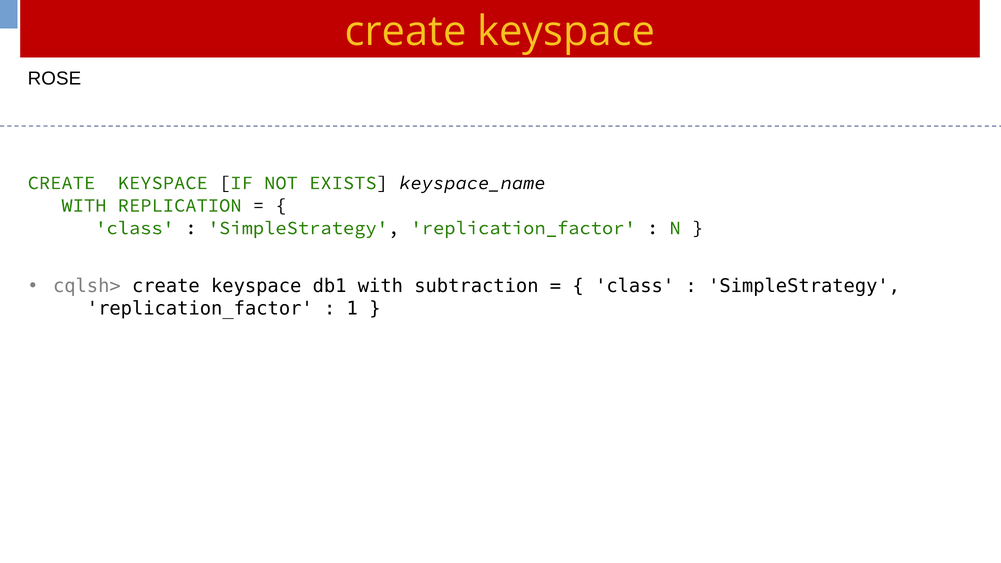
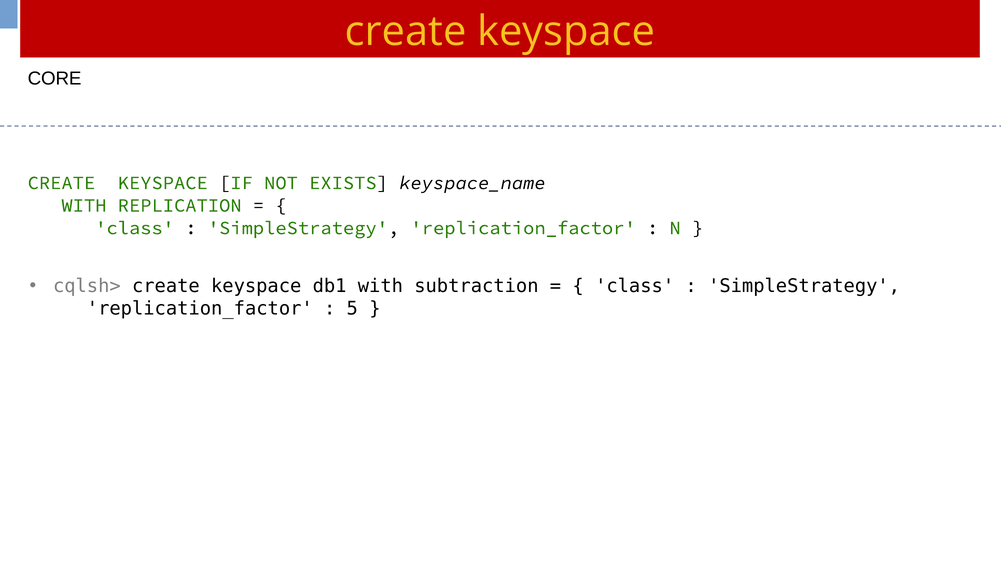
ROSE: ROSE -> CORE (55, 79)
1: 1 -> 5 (352, 309)
